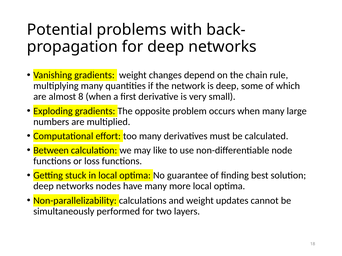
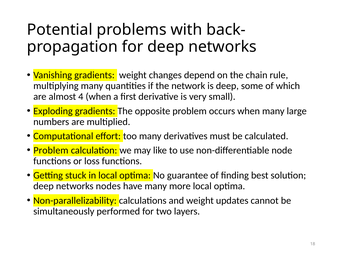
8: 8 -> 4 (81, 97)
Between: Between -> Problem (51, 151)
